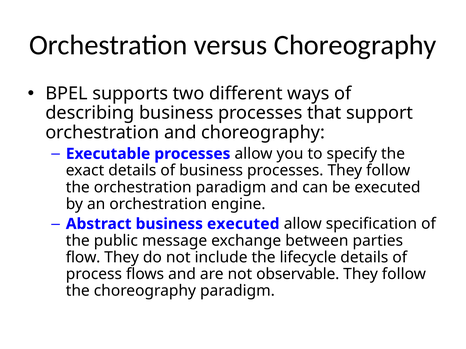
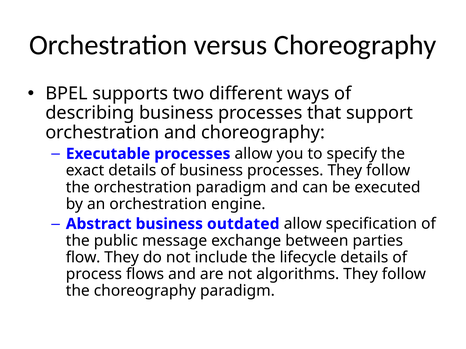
business executed: executed -> outdated (243, 224)
observable: observable -> algorithms (298, 274)
